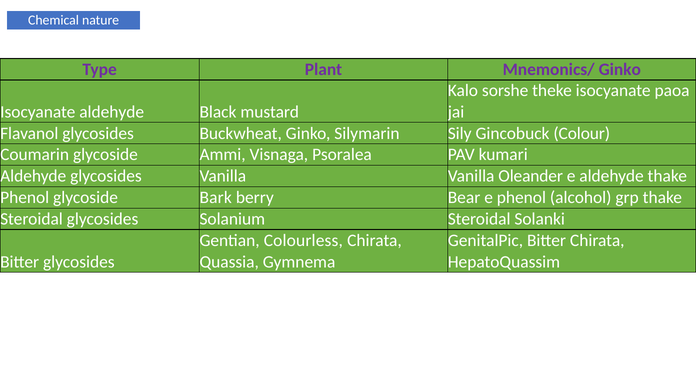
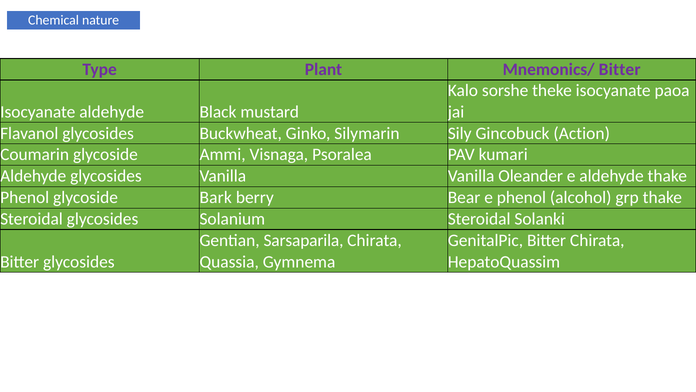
Mnemonics/ Ginko: Ginko -> Bitter (620, 69)
Colour: Colour -> Action (582, 133)
Colourless: Colourless -> Sarsaparila (304, 240)
